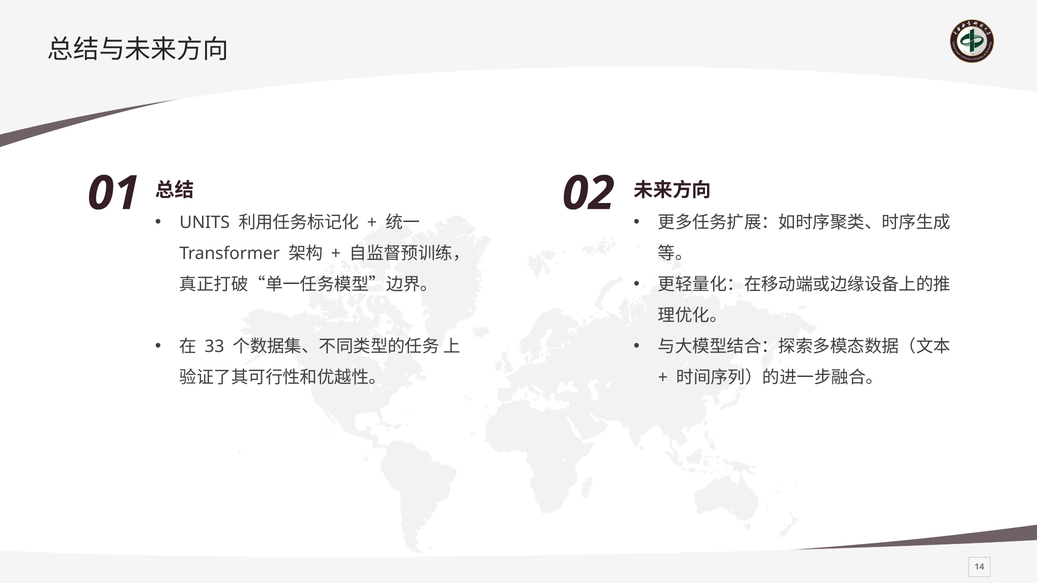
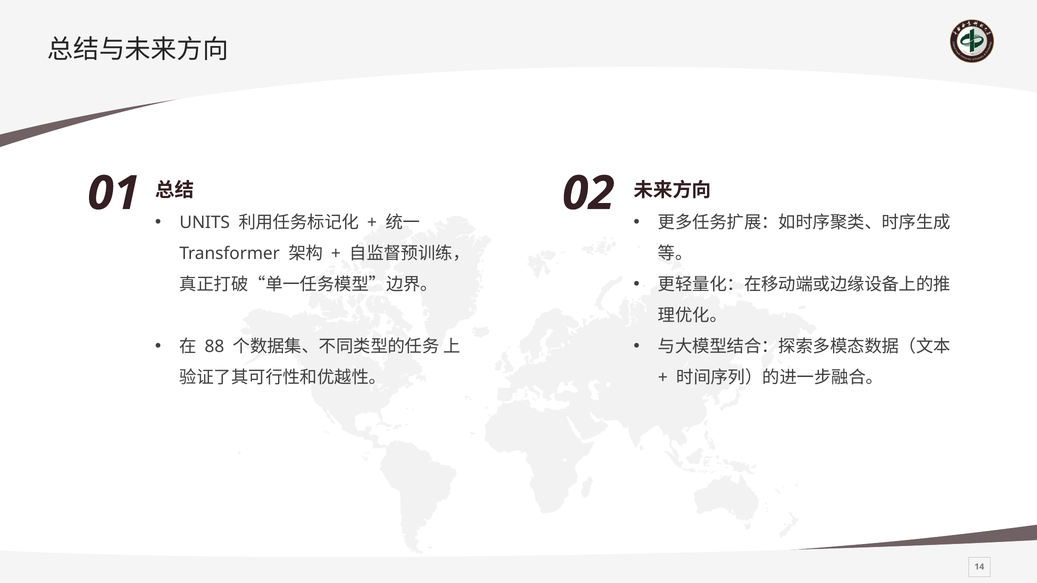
33: 33 -> 88 (214, 347)
